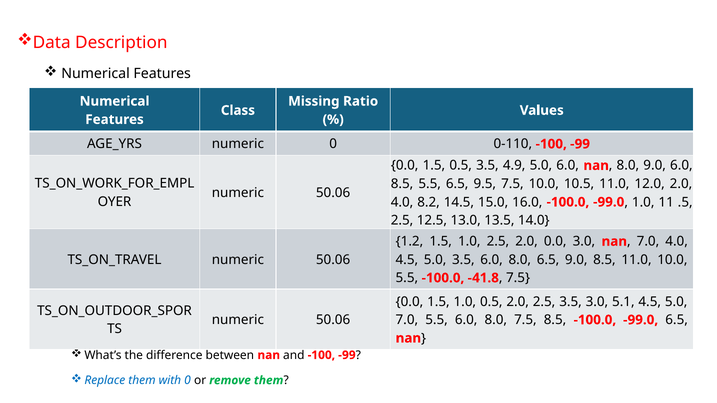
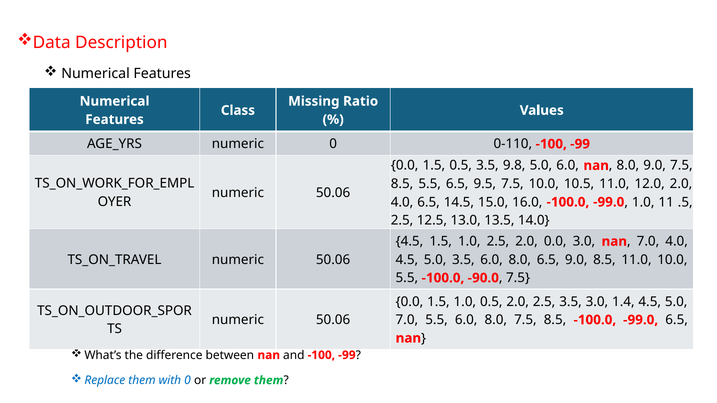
4.9: 4.9 -> 9.8 (514, 166)
9.0 6.0: 6.0 -> 7.5 (681, 166)
4.0 8.2: 8.2 -> 6.5 (429, 202)
1.2: 1.2 -> 4.5 (409, 242)
-41.8: -41.8 -> -90.0 (483, 278)
5.1: 5.1 -> 1.4 (623, 302)
